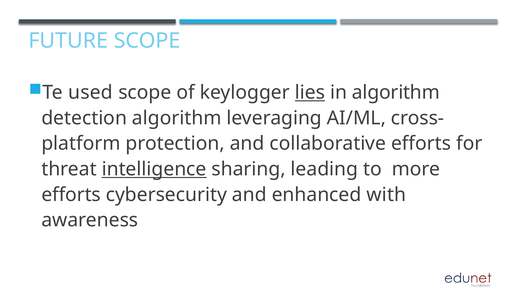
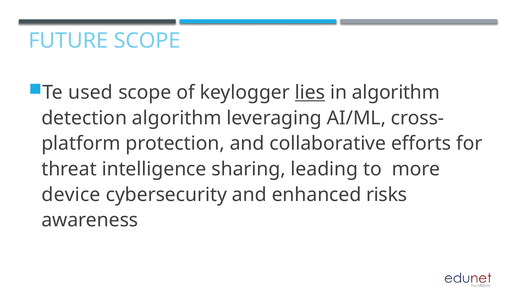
intelligence underline: present -> none (154, 169)
efforts: efforts -> device (71, 195)
with: with -> risks (387, 195)
